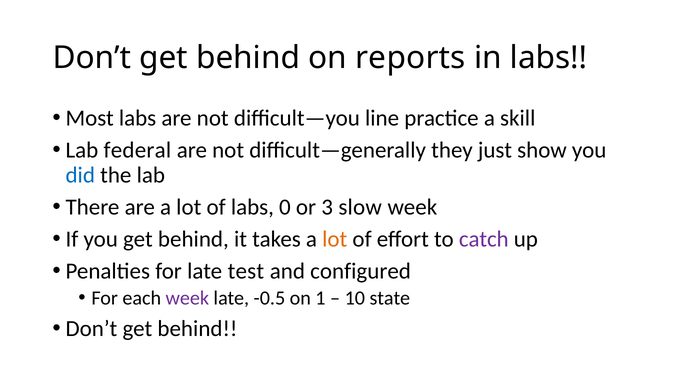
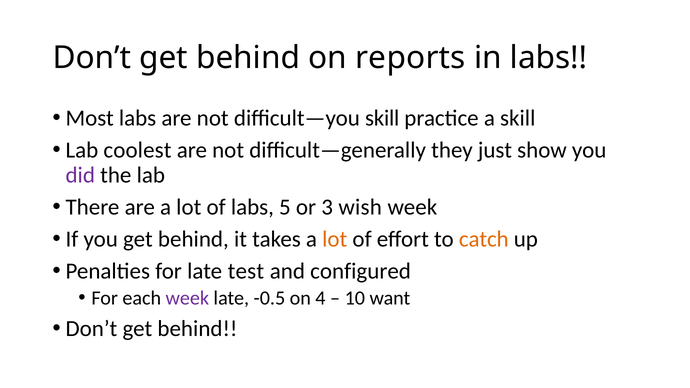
difficult—you line: line -> skill (382, 118)
federal: federal -> coolest (137, 150)
did colour: blue -> purple (80, 175)
0: 0 -> 5 (285, 207)
slow: slow -> wish (360, 207)
catch colour: purple -> orange (484, 239)
1: 1 -> 4 (320, 298)
state: state -> want (390, 298)
